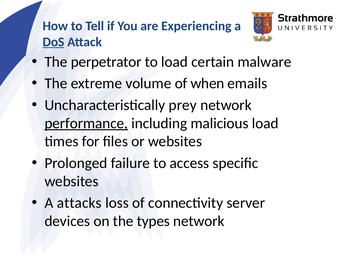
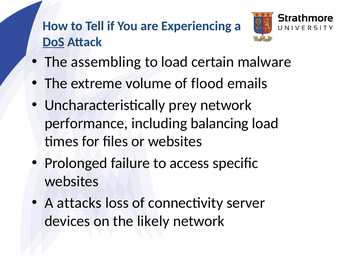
perpetrator: perpetrator -> assembling (106, 62)
when: when -> flood (207, 83)
performance underline: present -> none (86, 123)
malicious: malicious -> balancing (220, 123)
types: types -> likely (153, 221)
